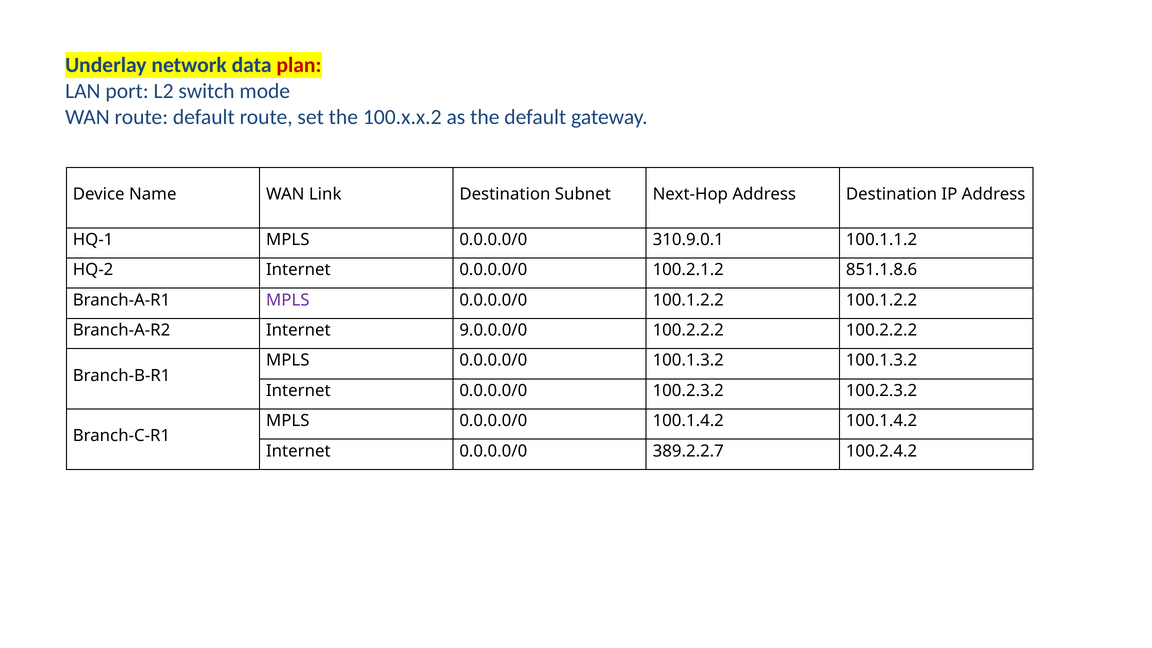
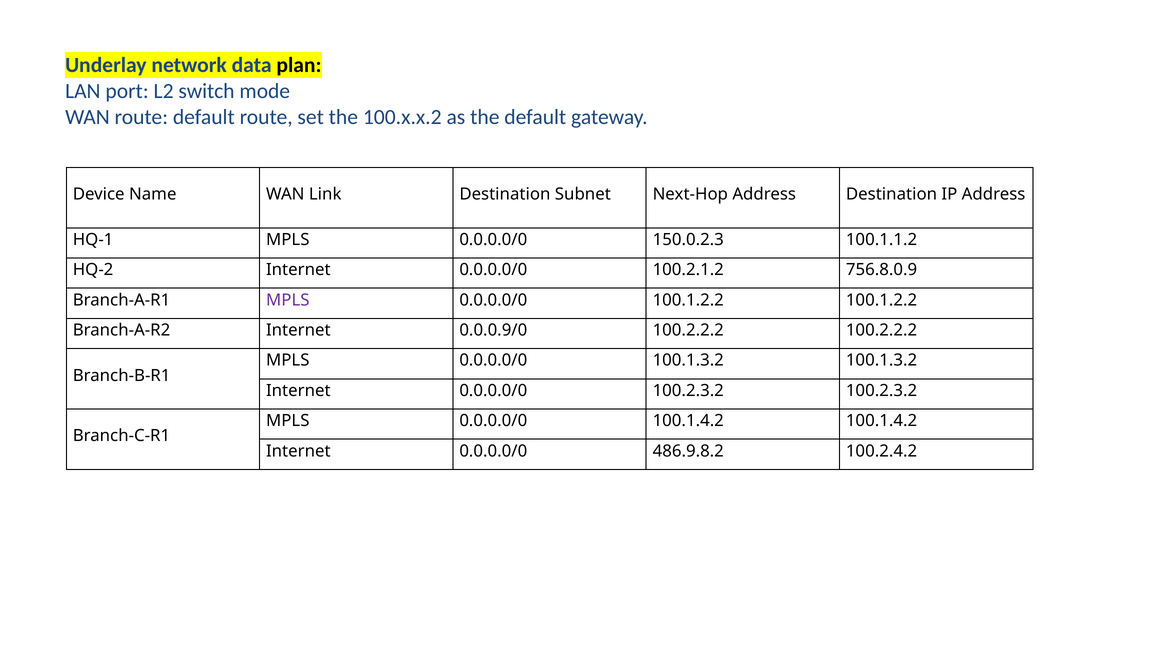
plan colour: red -> black (299, 65)
310.9.0.1: 310.9.0.1 -> 150.0.2.3 (688, 240)
851.1.8.6: 851.1.8.6 -> 756.8.0.9 (882, 270)
9.0.0.0/0: 9.0.0.0/0 -> 0.0.0.9/0 (493, 330)
389.2.2.7: 389.2.2.7 -> 486.9.8.2 (688, 451)
